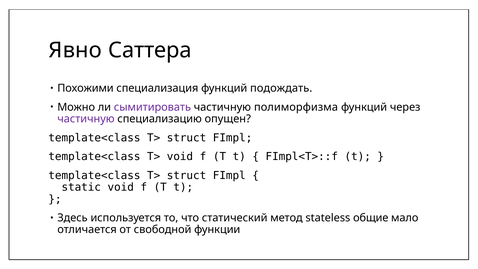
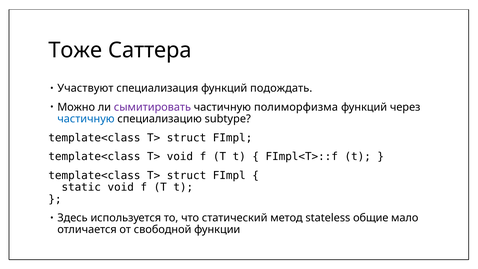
Явно: Явно -> Тоже (75, 50)
Похожими: Похожими -> Участвуют (85, 88)
частичную colour: purple -> blue (86, 119)
опущен: опущен -> subtype (228, 119)
